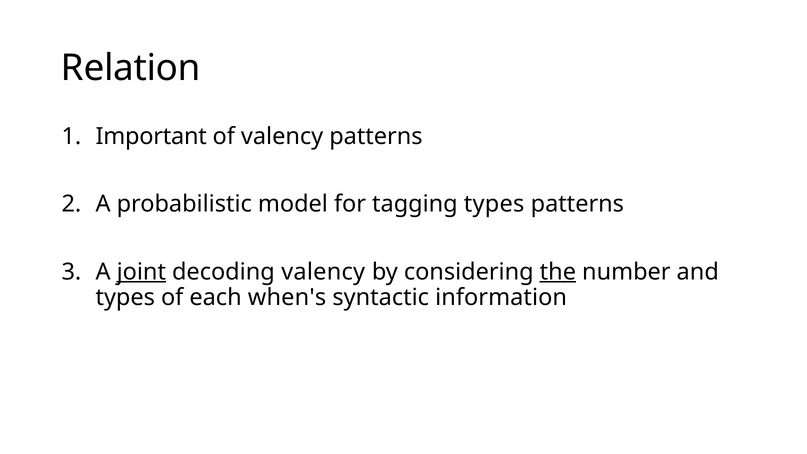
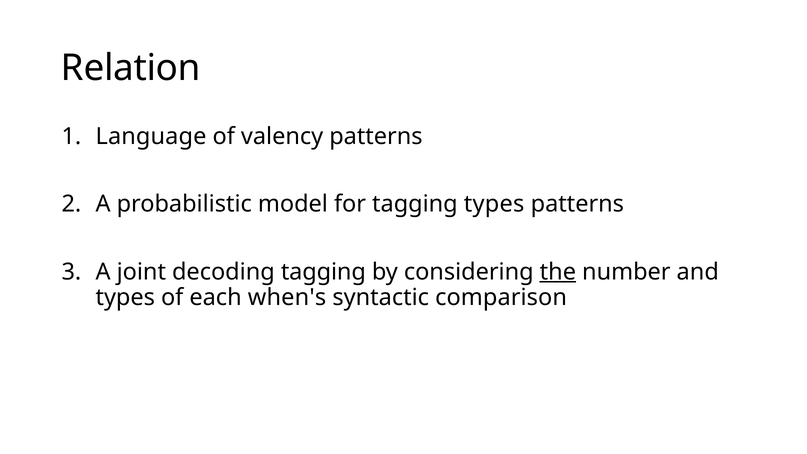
Important: Important -> Language (151, 136)
joint underline: present -> none (141, 272)
decoding valency: valency -> tagging (323, 272)
information: information -> comparison (501, 297)
